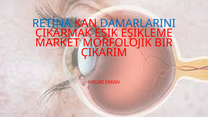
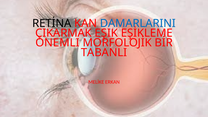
RETİNA colour: blue -> black (52, 23)
MARKET: MARKET -> ÖNEMLI (57, 43)
ÇIKARIM: ÇIKARIM -> TABANLI (104, 53)
